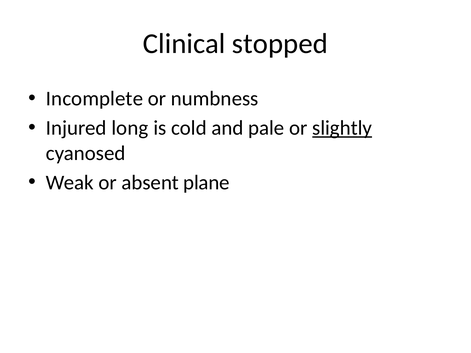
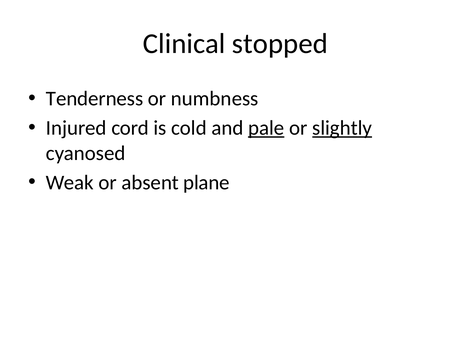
Incomplete: Incomplete -> Tenderness (95, 99)
long: long -> cord (130, 128)
pale underline: none -> present (266, 128)
